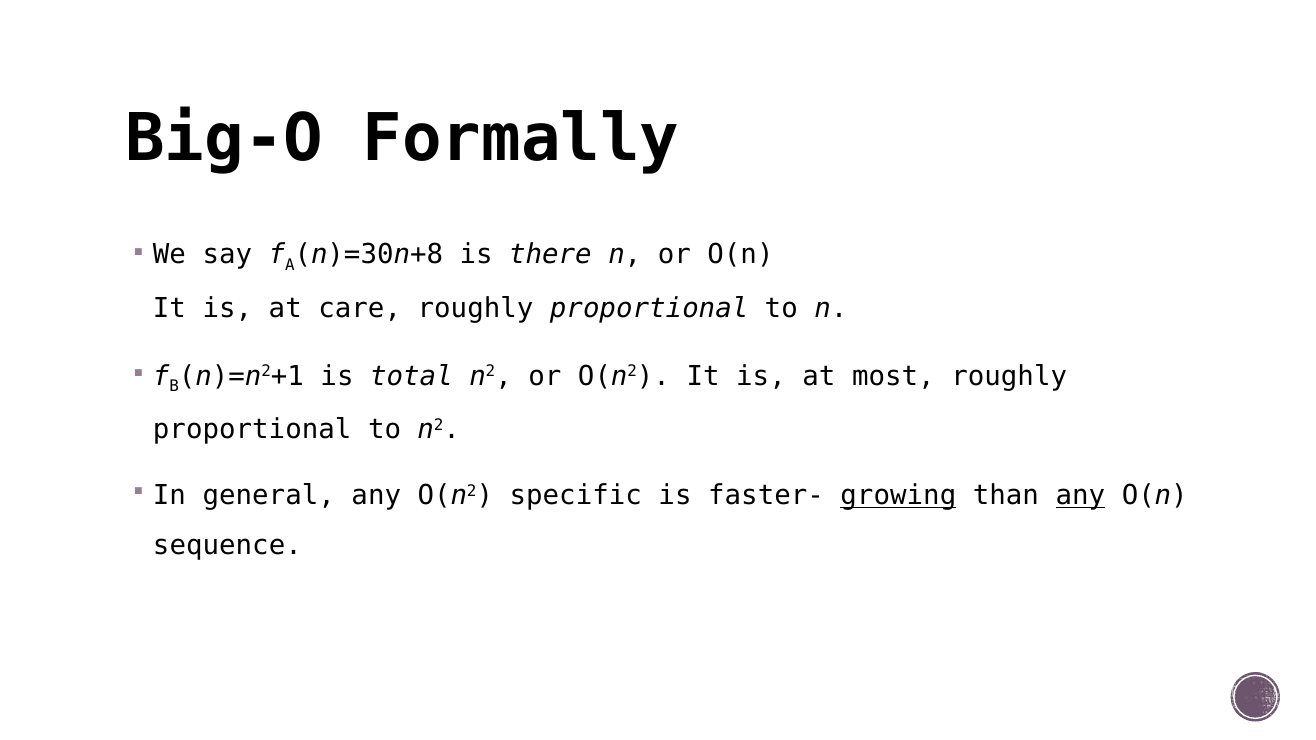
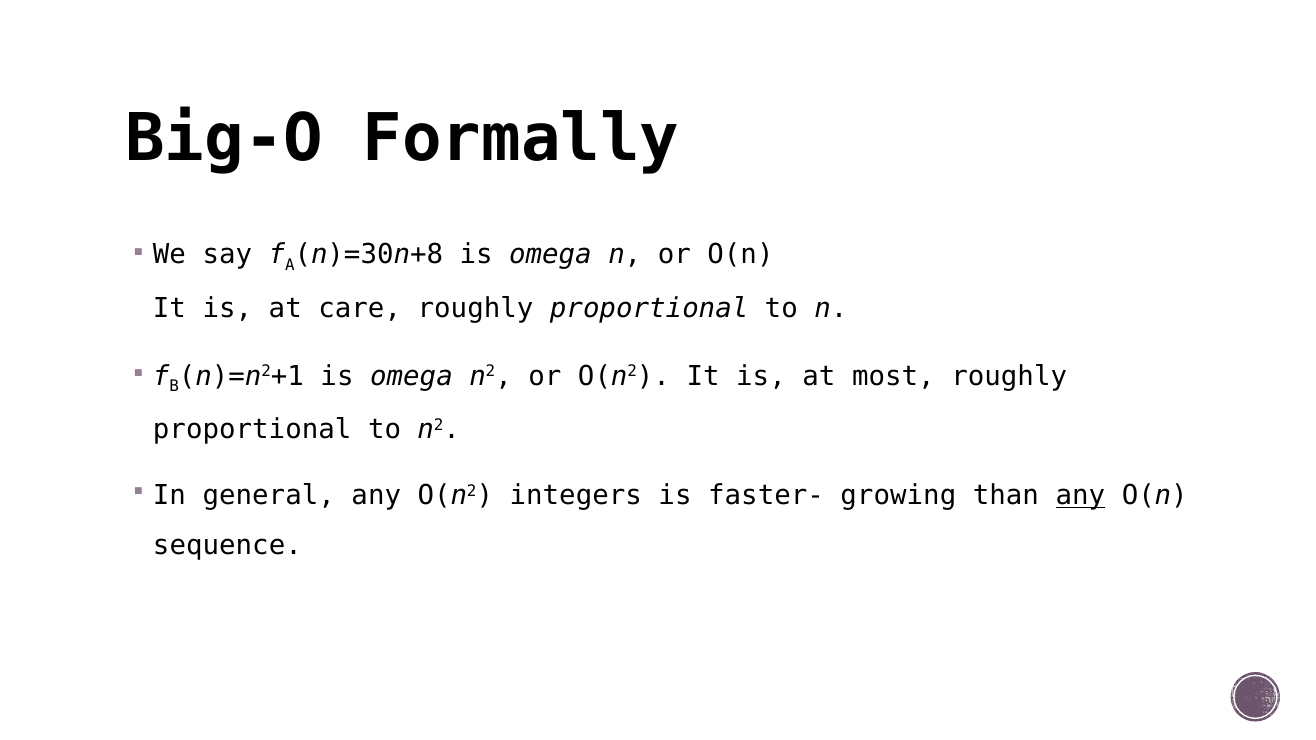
there: there -> omega (550, 254)
total: total -> omega (411, 376)
specific: specific -> integers (576, 496)
growing underline: present -> none (898, 496)
